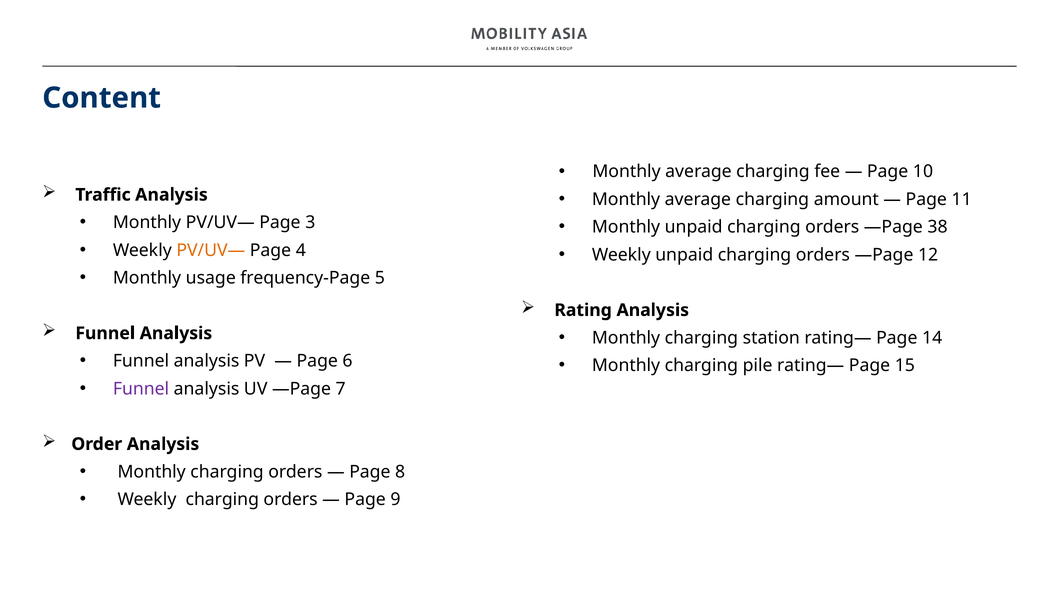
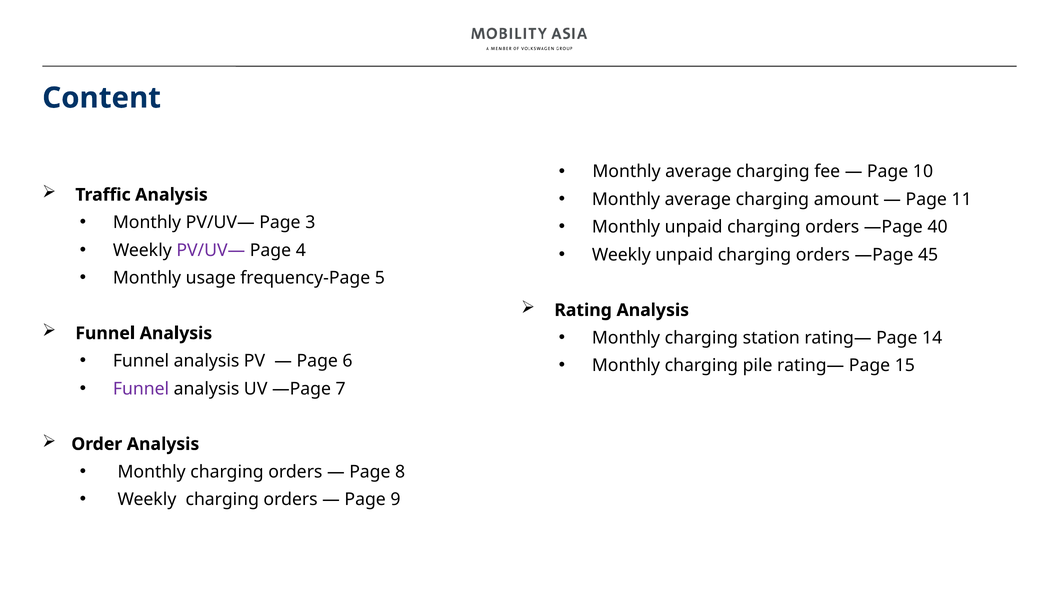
38: 38 -> 40 (938, 227)
PV/UV— colour: orange -> purple (211, 250)
12: 12 -> 45 (928, 255)
